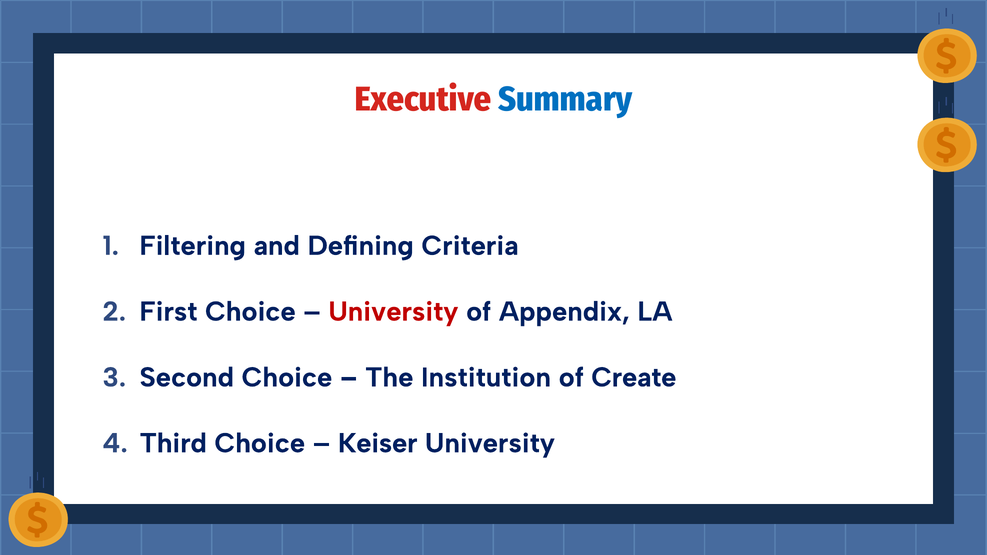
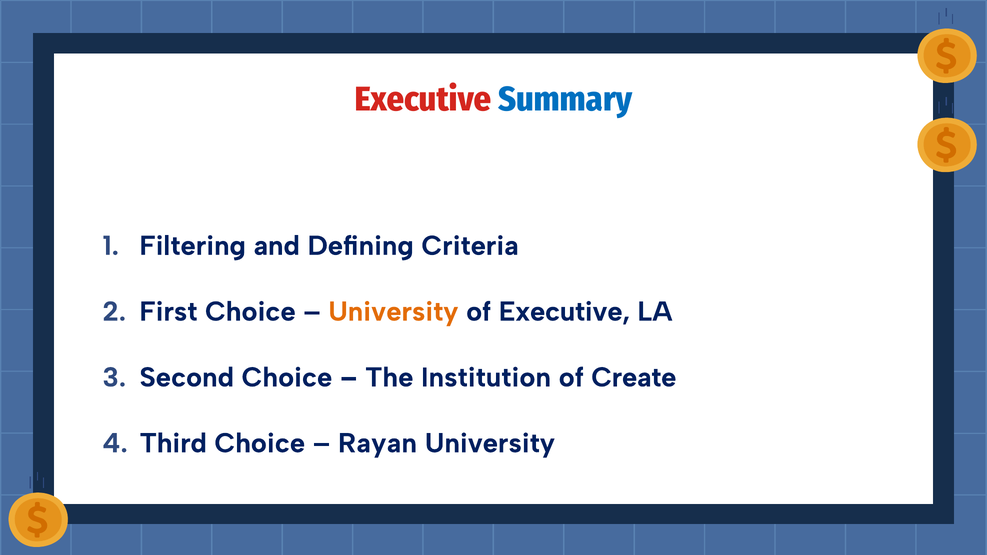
University colour: red -> orange (393, 312)
of Appendix: Appendix -> Executive (565, 312)
Keiser: Keiser -> Rayan (377, 443)
